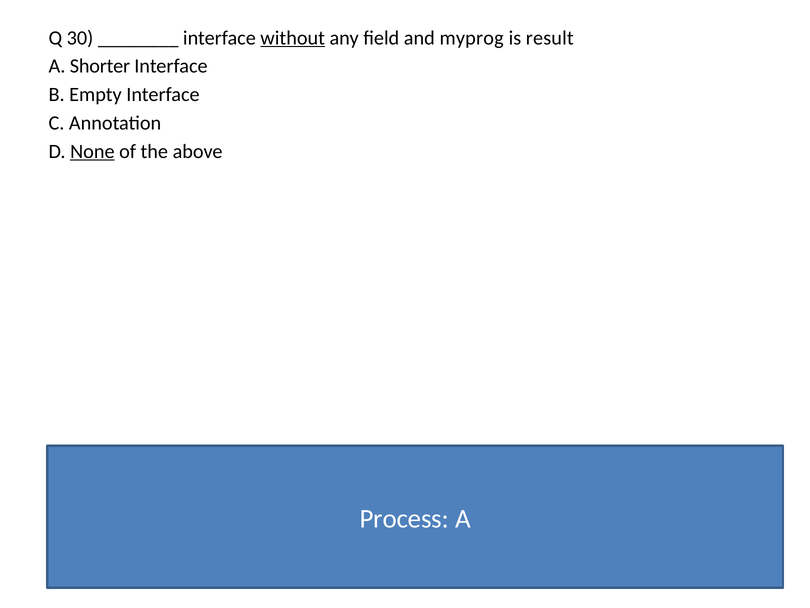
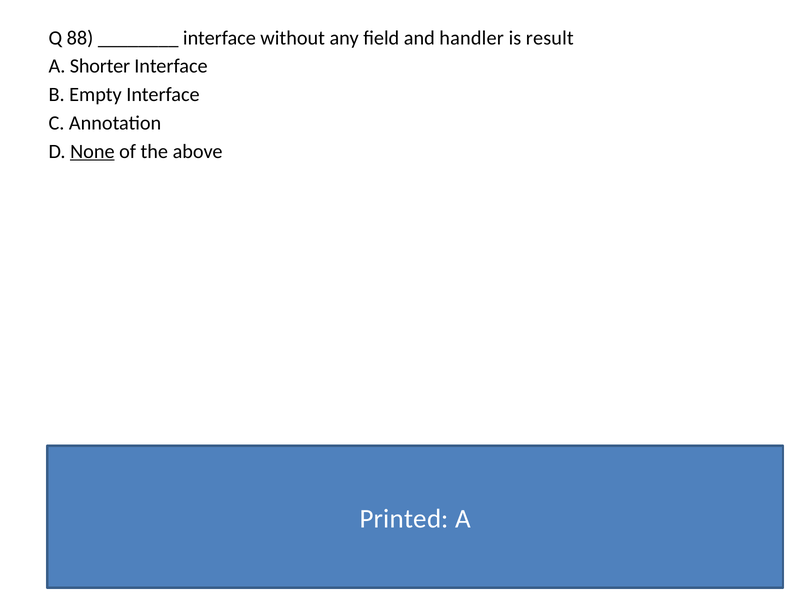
30: 30 -> 88 (80, 38)
without underline: present -> none (293, 38)
myprog: myprog -> handler (472, 38)
Process: Process -> Printed (404, 518)
